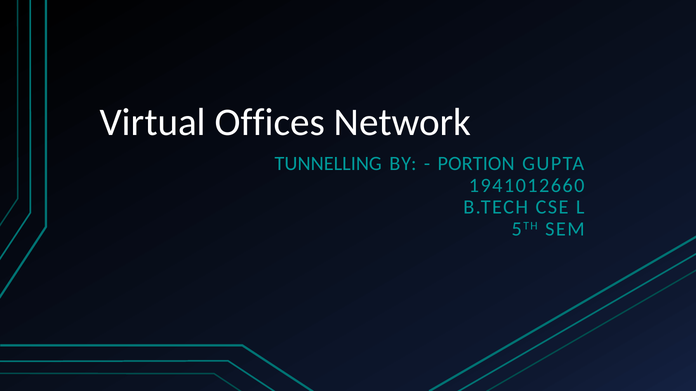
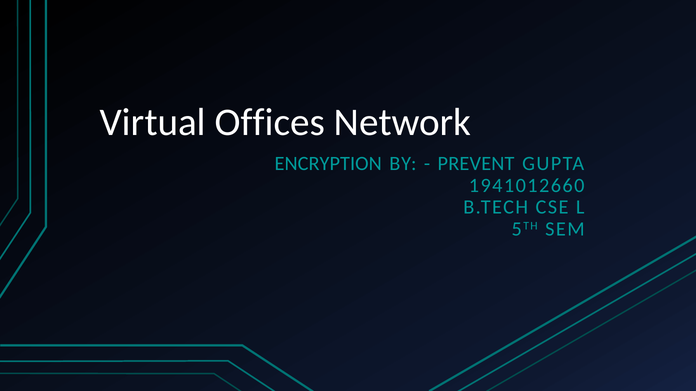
TUNNELLING: TUNNELLING -> ENCRYPTION (328, 164)
PORTION: PORTION -> PREVENT (476, 164)
